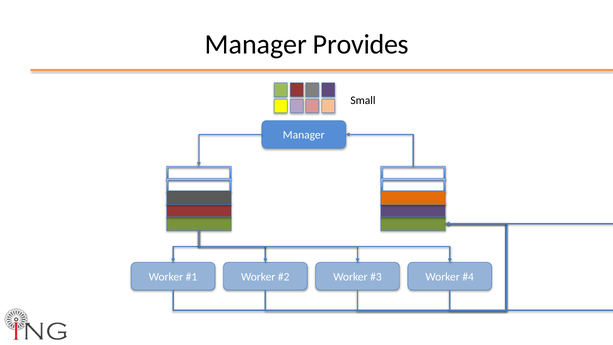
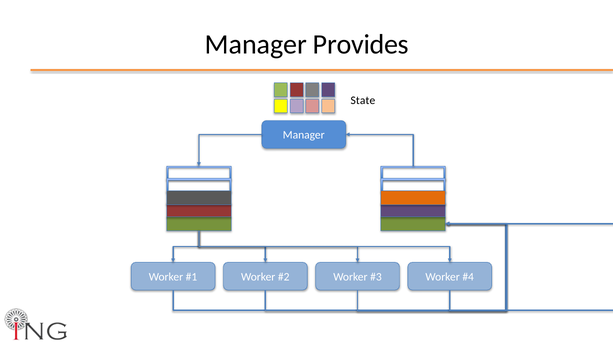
Small: Small -> State (363, 100)
